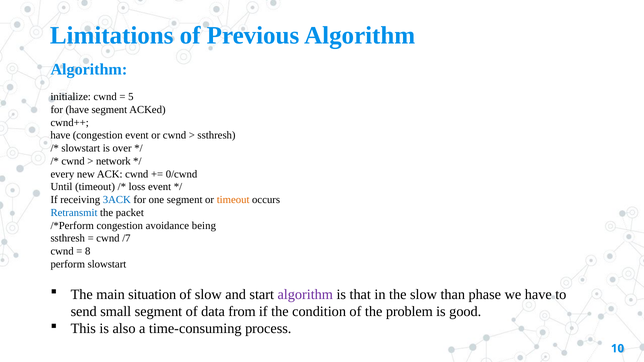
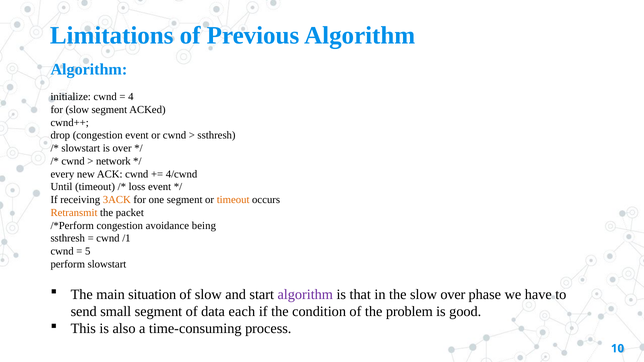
5: 5 -> 4 (131, 97)
for have: have -> slow (77, 110)
have: have -> drop (60, 136)
0/cwnd: 0/cwnd -> 4/cwnd (182, 174)
3ACK colour: blue -> orange (117, 200)
Retransmit colour: blue -> orange (74, 213)
/7: /7 -> /1 (126, 239)
8: 8 -> 5 (88, 251)
slow than: than -> over (453, 295)
from: from -> each (242, 312)
